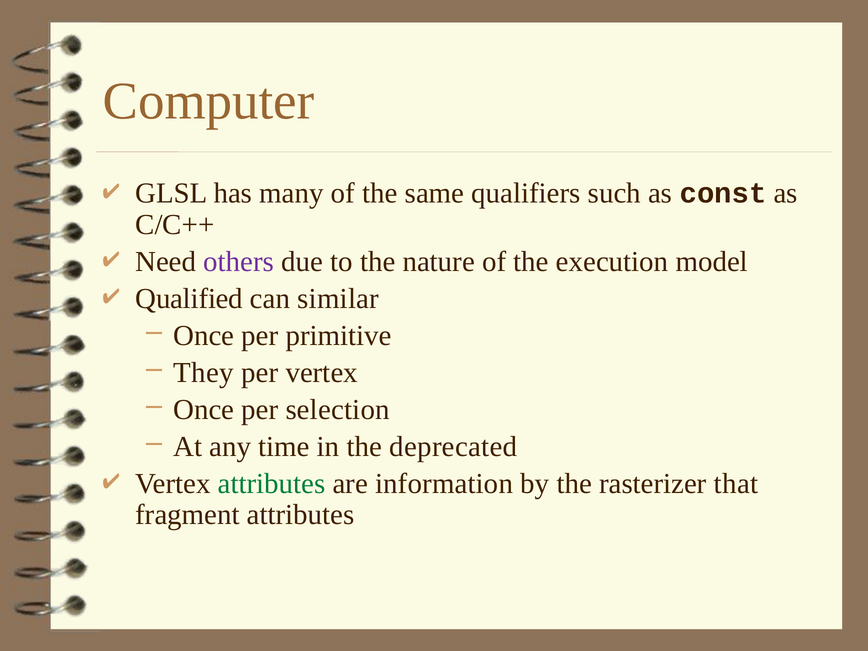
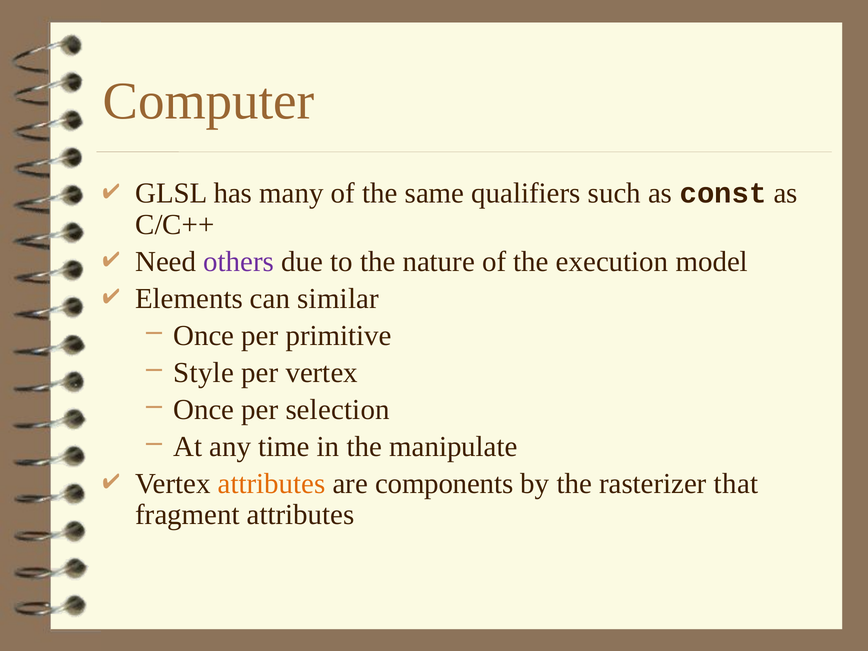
Qualified: Qualified -> Elements (189, 299)
They: They -> Style (204, 373)
deprecated: deprecated -> manipulate (453, 447)
attributes colour: green -> orange (272, 484)
information: information -> components (444, 484)
